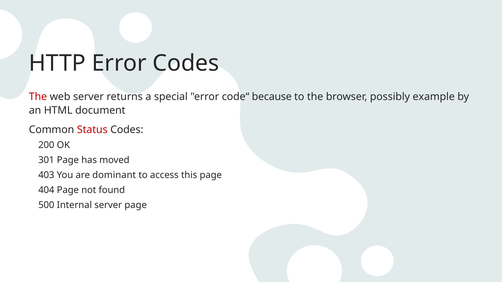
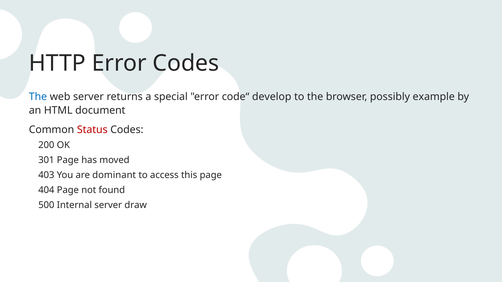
The colour: red -> blue (38, 97)
because: because -> develop (272, 97)
server page: page -> draw (136, 205)
